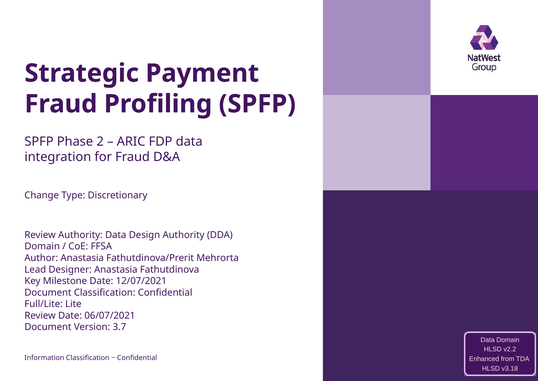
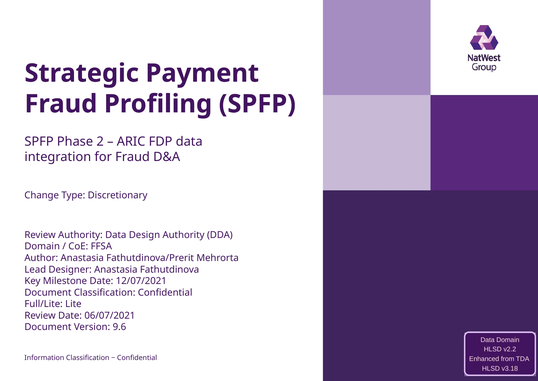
3.7: 3.7 -> 9.6 (119, 327)
